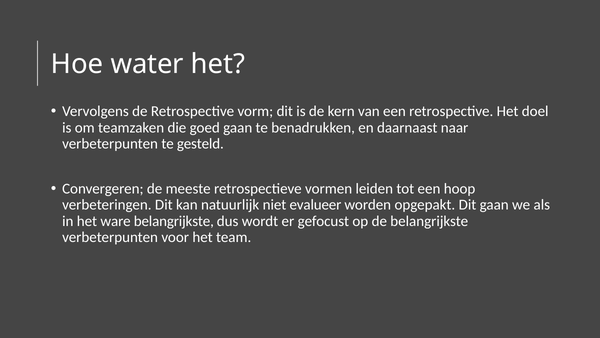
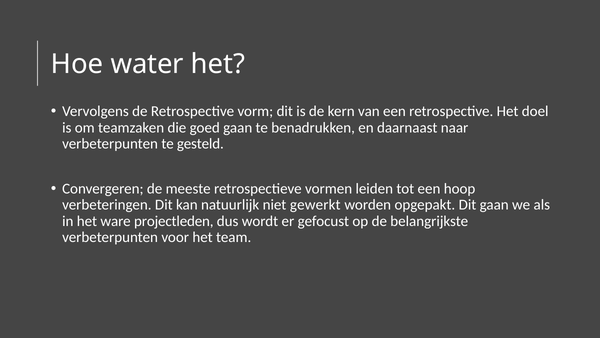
evalueer: evalueer -> gewerkt (315, 205)
ware belangrijkste: belangrijkste -> projectleden (174, 221)
